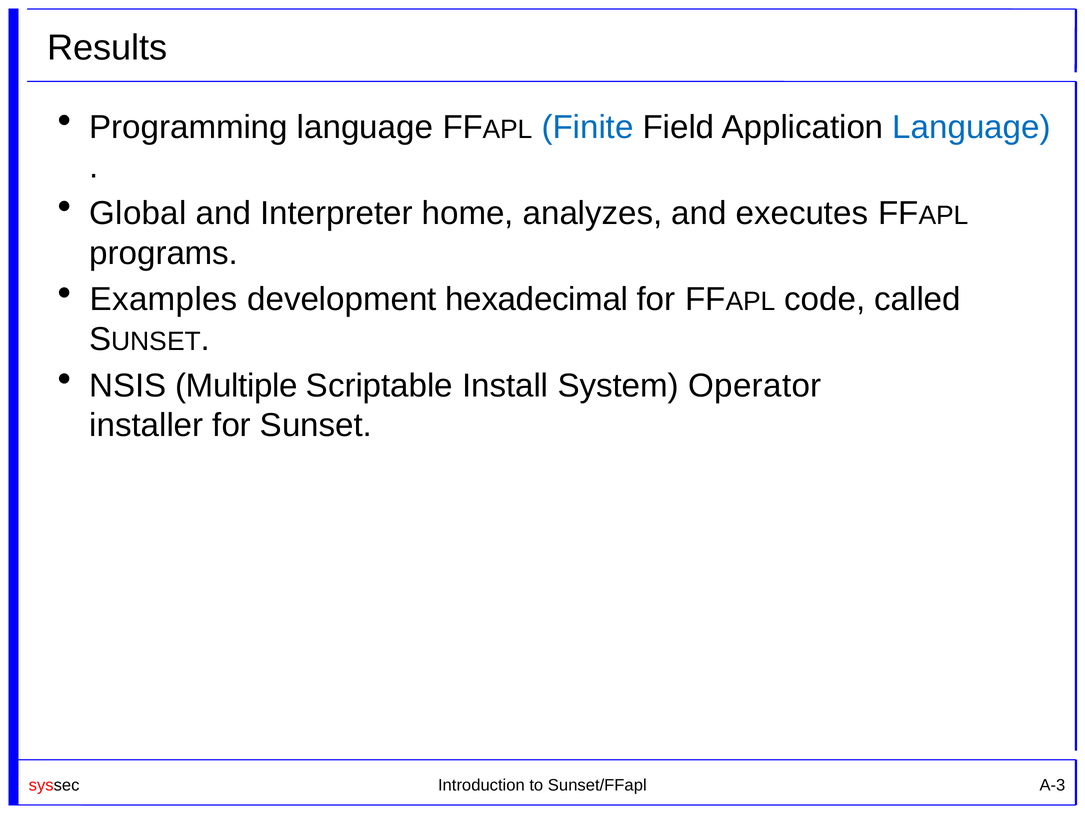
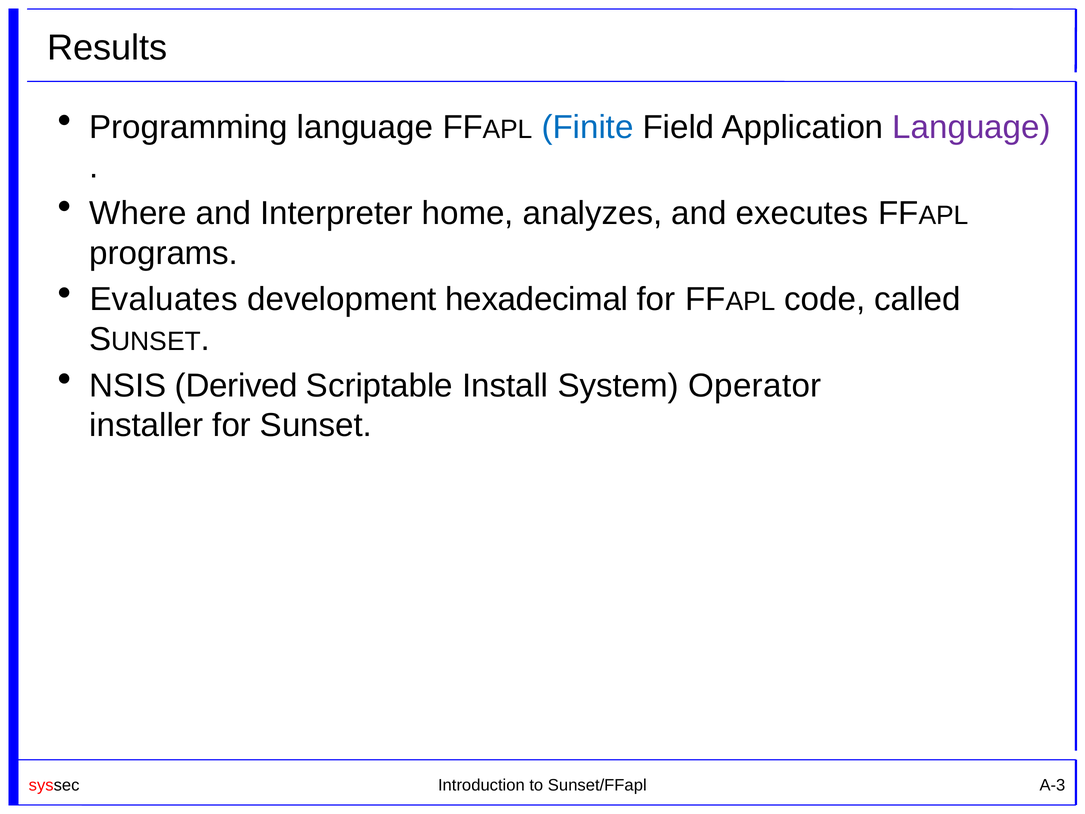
Language colour: blue -> purple (972, 127)
Global: Global -> Where (138, 213)
Examples: Examples -> Evaluates (164, 299)
Multiple: Multiple -> Derived (236, 386)
